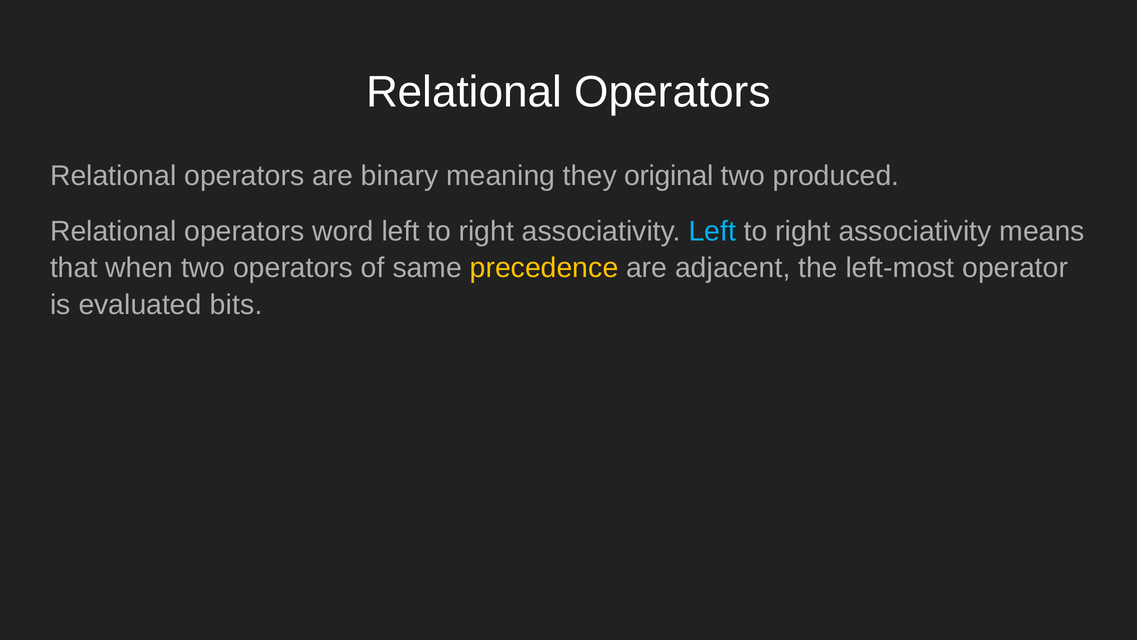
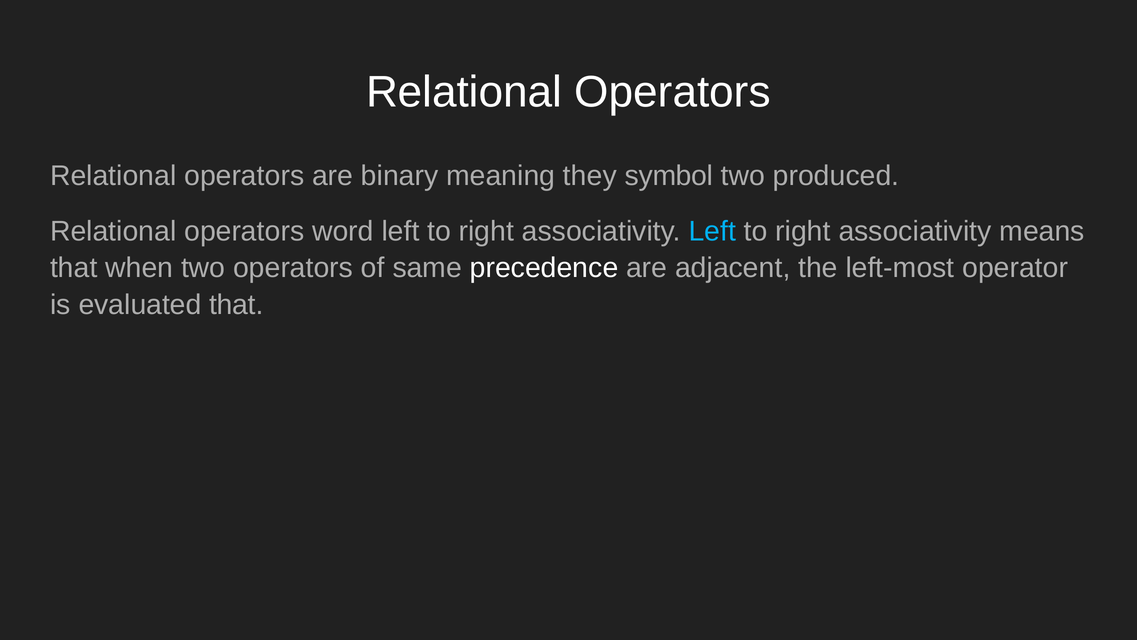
original: original -> symbol (669, 176)
precedence colour: yellow -> white (544, 268)
evaluated bits: bits -> that (236, 304)
